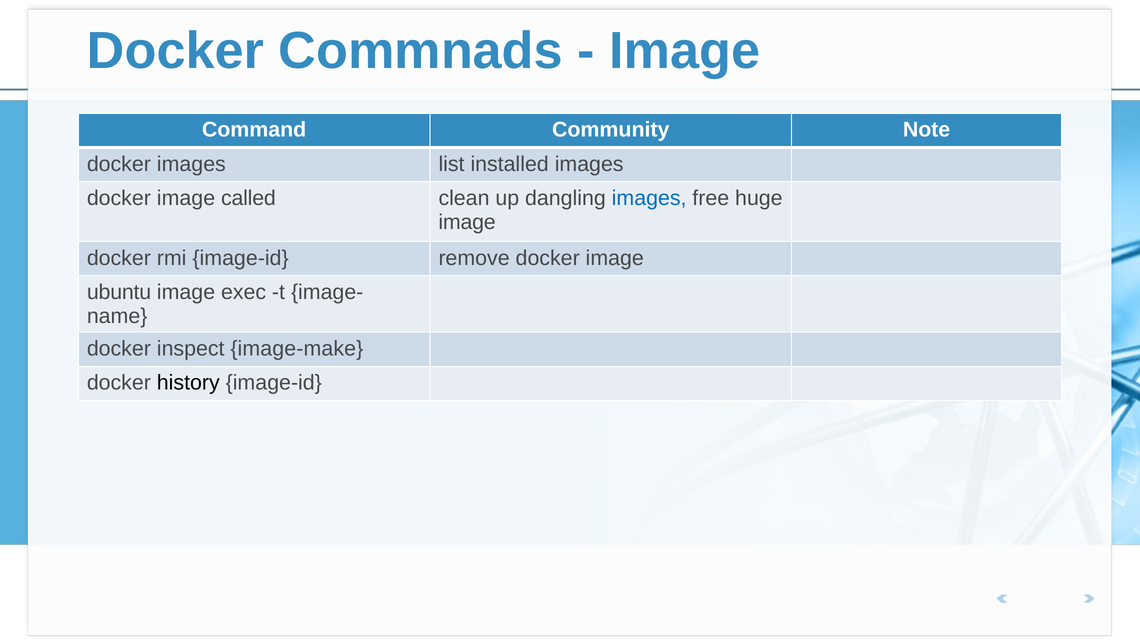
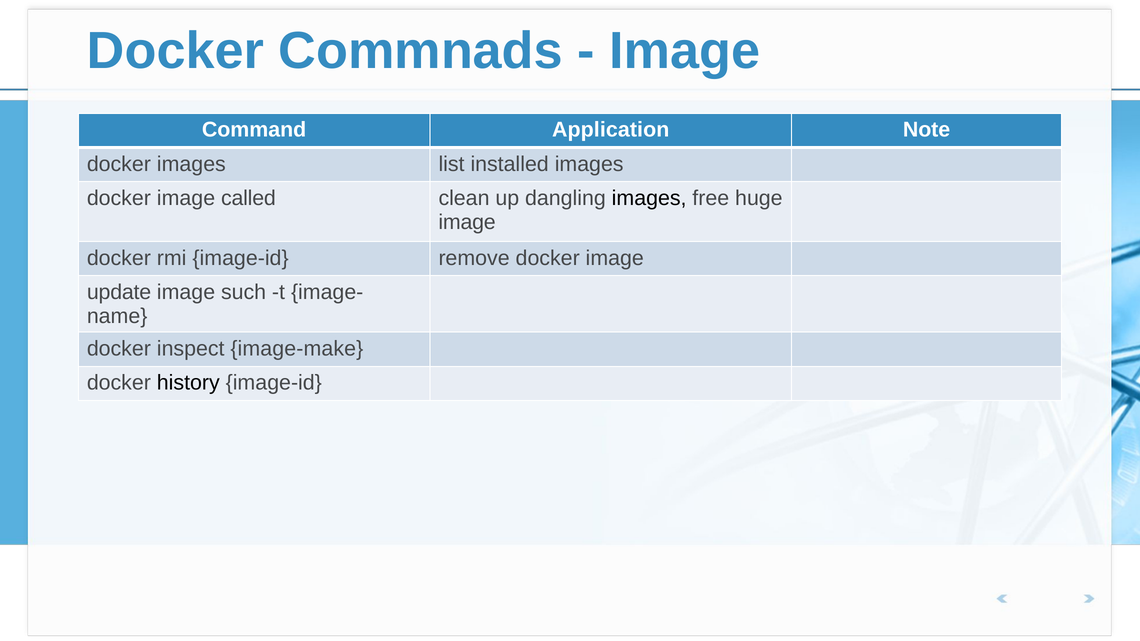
Community: Community -> Application (611, 130)
images colour: blue -> black (649, 198)
ubuntu: ubuntu -> update (119, 292)
exec: exec -> such (244, 292)
